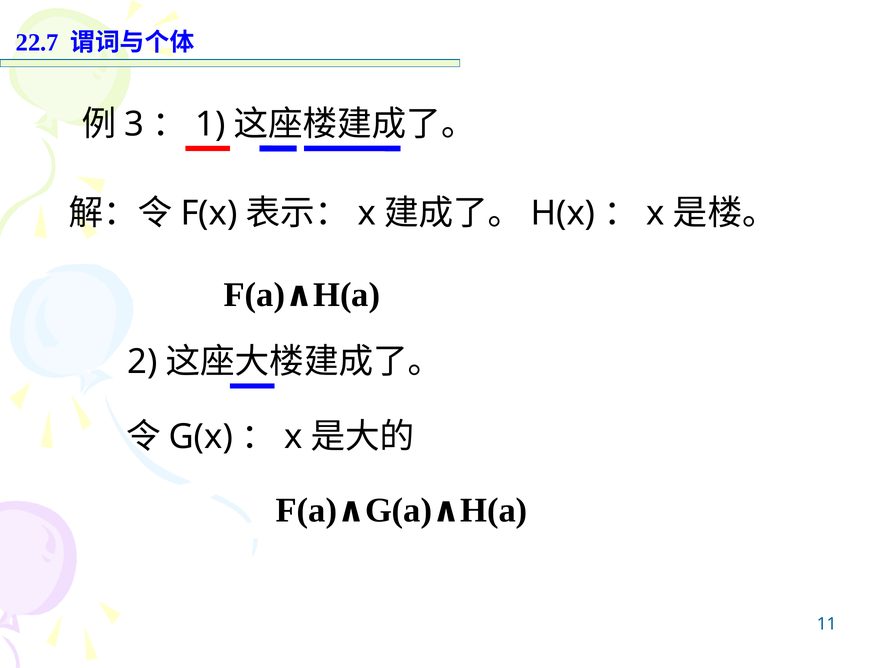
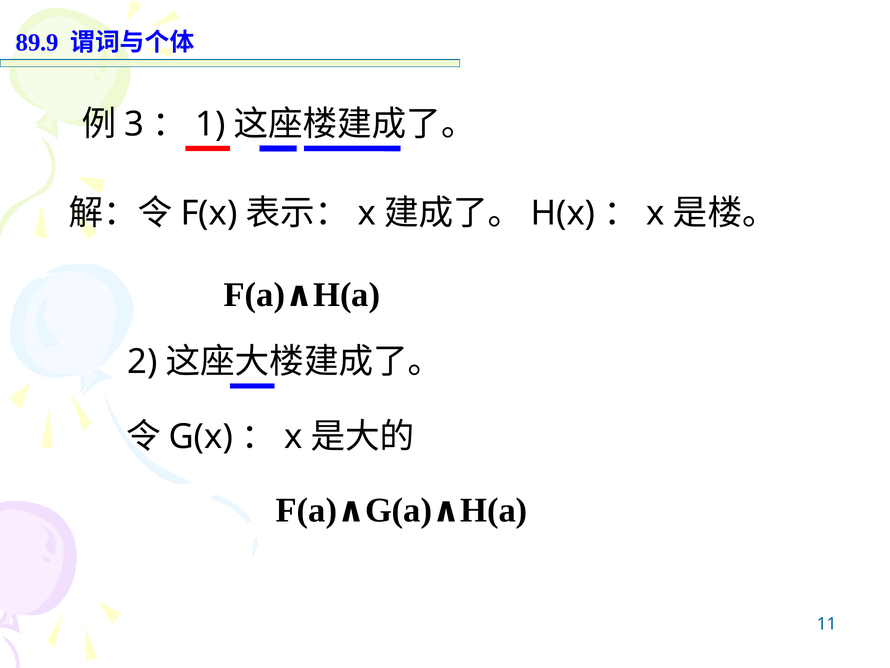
22.7: 22.7 -> 89.9 (37, 43)
